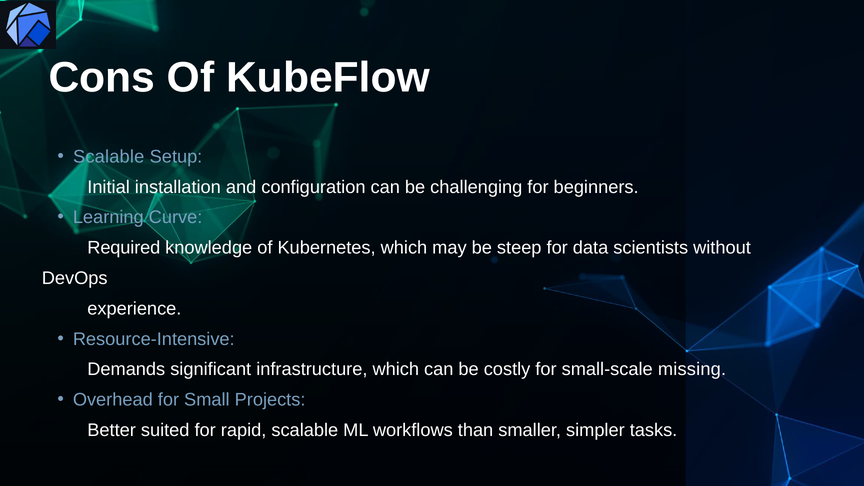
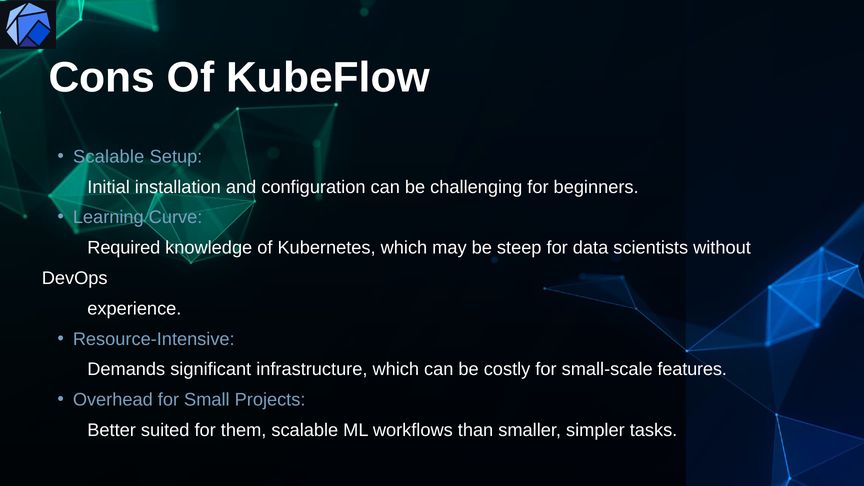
missing: missing -> features (692, 369)
rapid: rapid -> them (244, 430)
